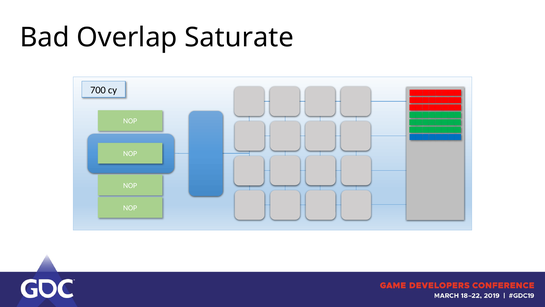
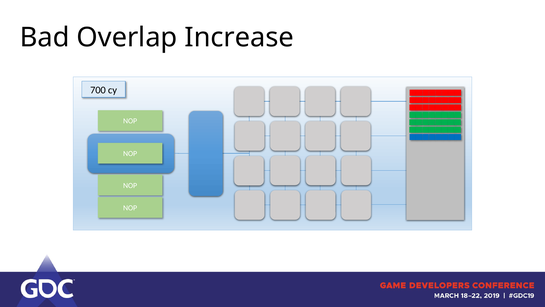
Saturate: Saturate -> Increase (239, 37)
